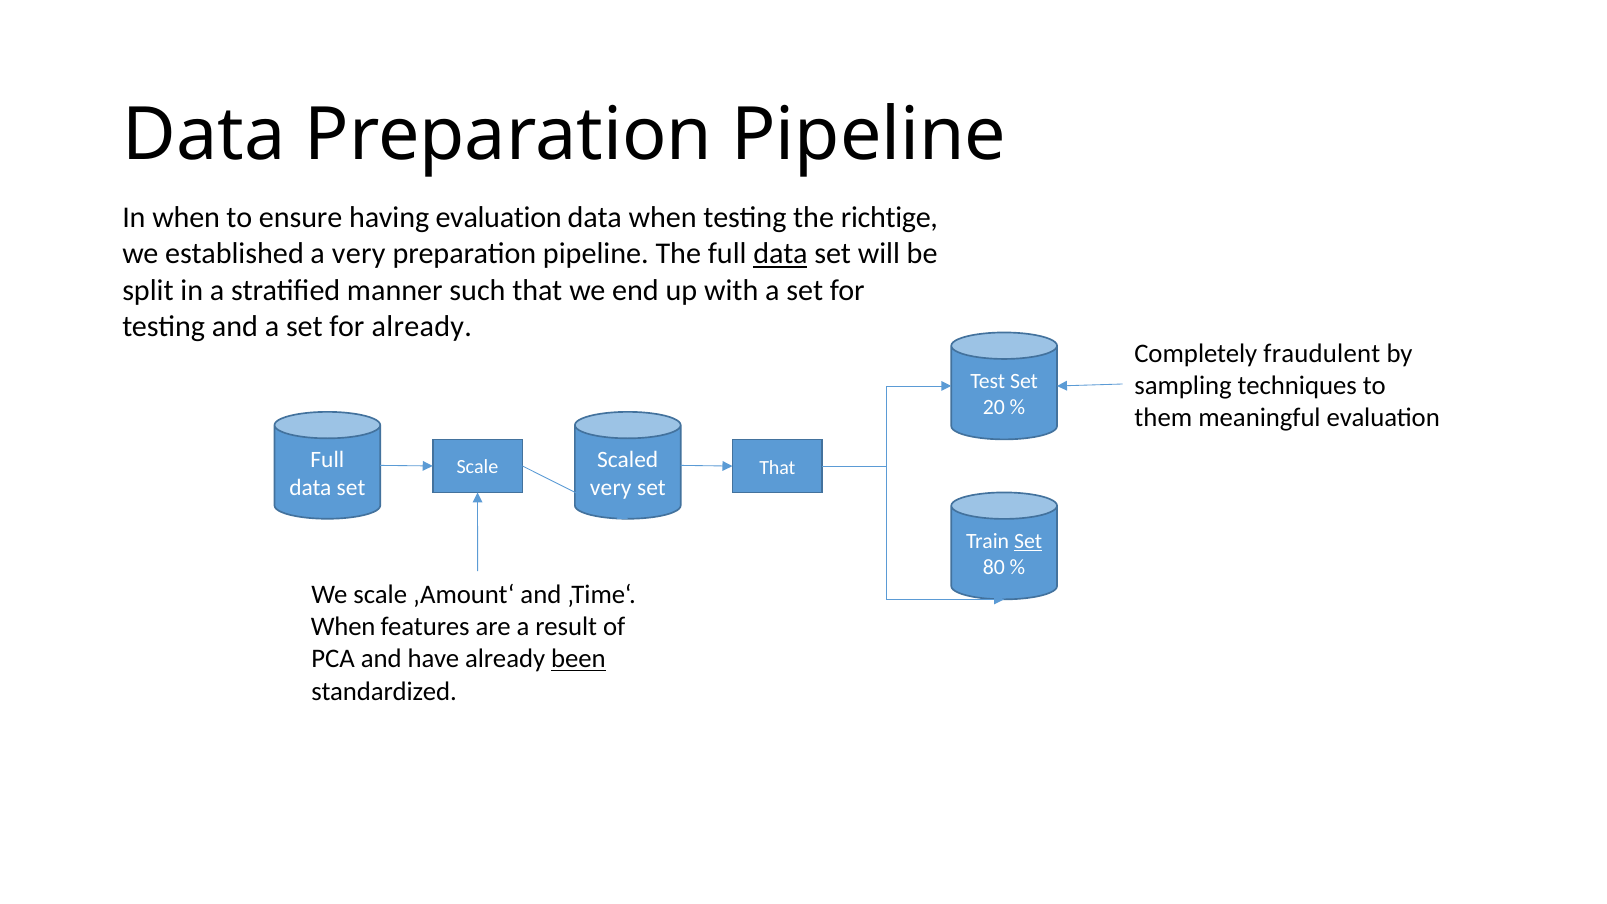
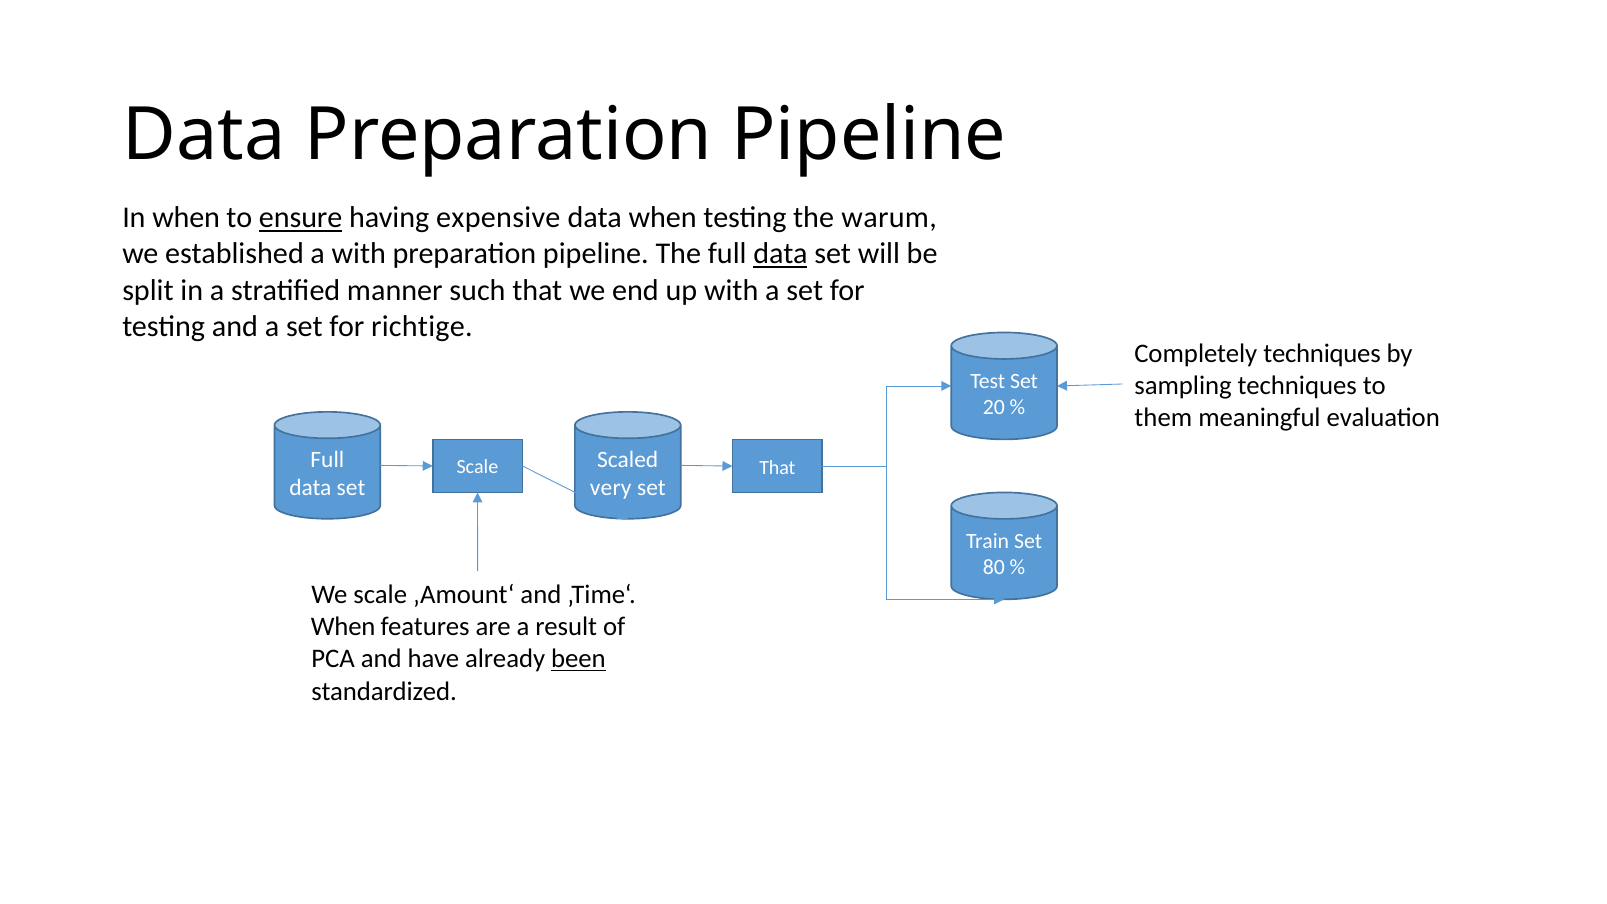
ensure underline: none -> present (301, 218)
having evaluation: evaluation -> expensive (498, 218)
richtige: richtige -> warum (889, 218)
a very: very -> with (359, 254)
for already: already -> richtige (422, 326)
Completely fraudulent: fraudulent -> techniques (1322, 354)
Set underline: present -> none (1028, 541)
